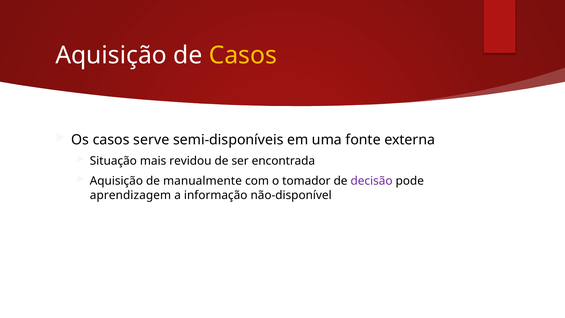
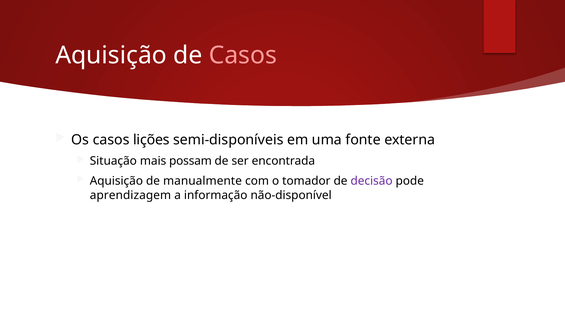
Casos colour: yellow -> pink (243, 55)
serve: serve -> lições (151, 140)
revidou: revidou -> possam (190, 161)
